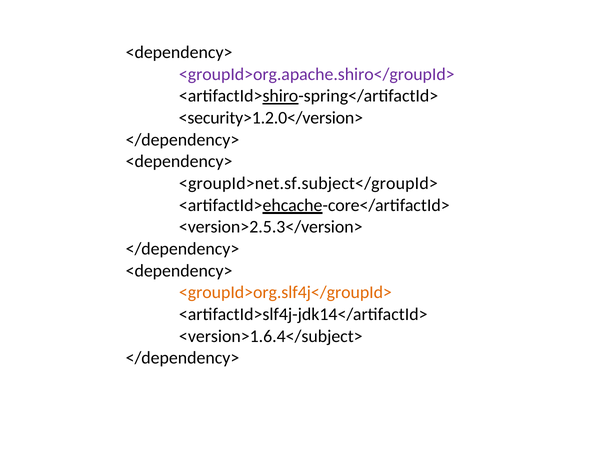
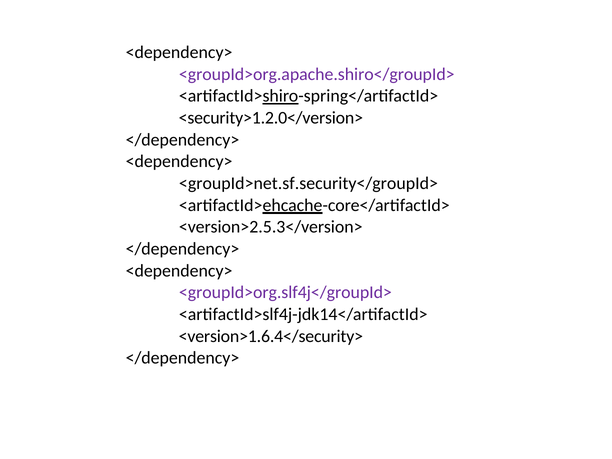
<groupId>net.sf.subject</groupId>: <groupId>net.sf.subject</groupId> -> <groupId>net.sf.security</groupId> (308, 183)
<groupId>org.slf4j</groupId> colour: orange -> purple (285, 293)
<version>1.6.4</subject>: <version>1.6.4</subject> -> <version>1.6.4</security> (271, 336)
